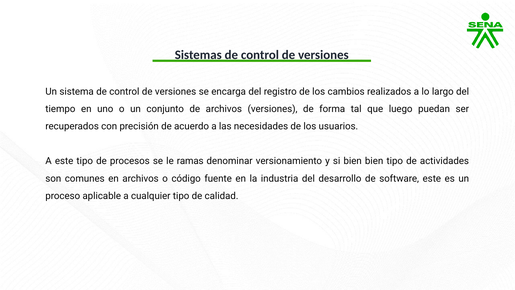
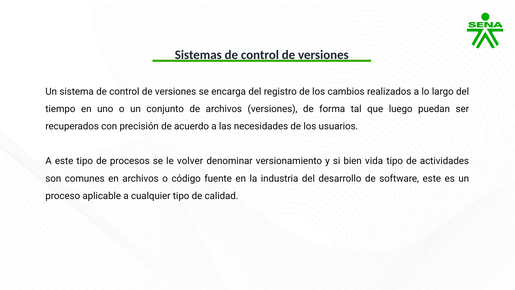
ramas: ramas -> volver (190, 161)
bien bien: bien -> vida (374, 161)
